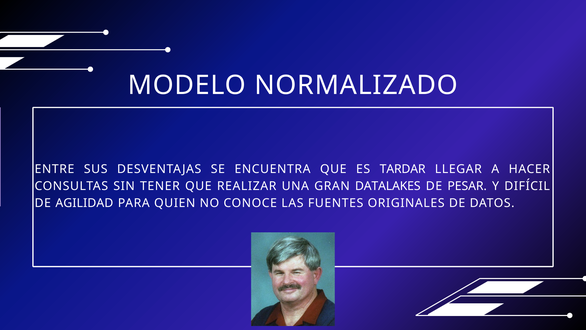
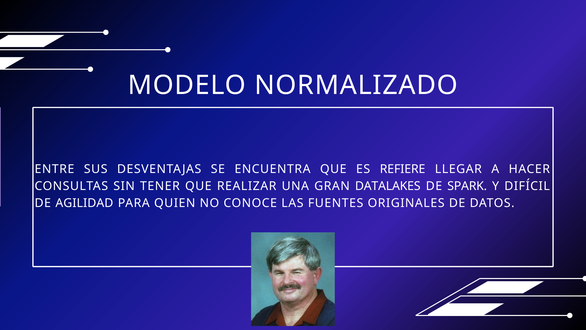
TARDAR: TARDAR -> REFIERE (403, 169)
PESAR: PESAR -> SPARK (467, 186)
